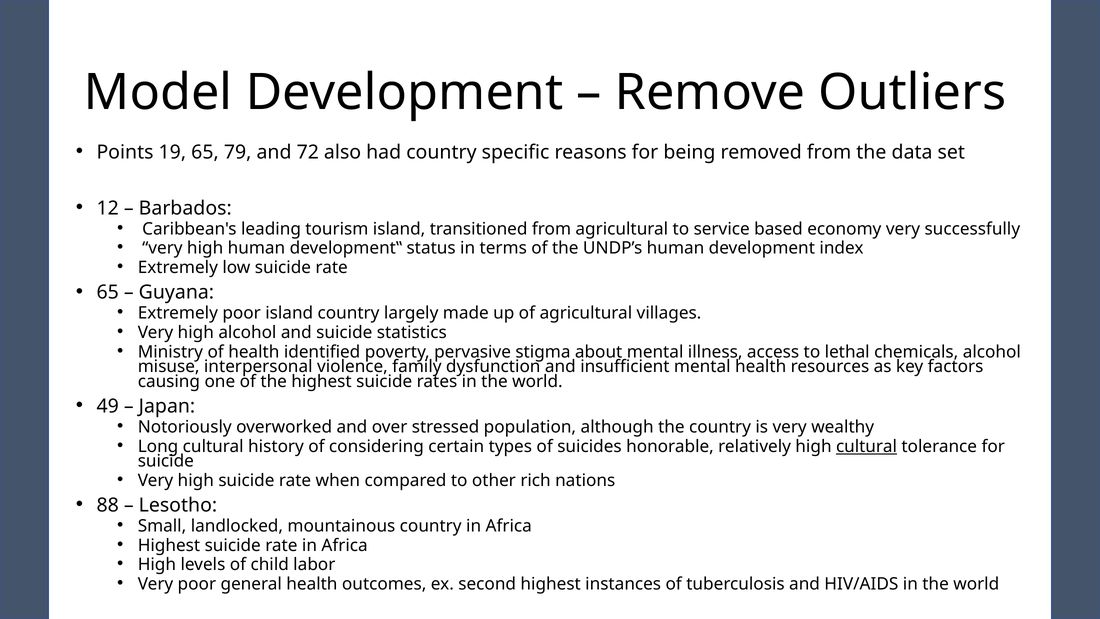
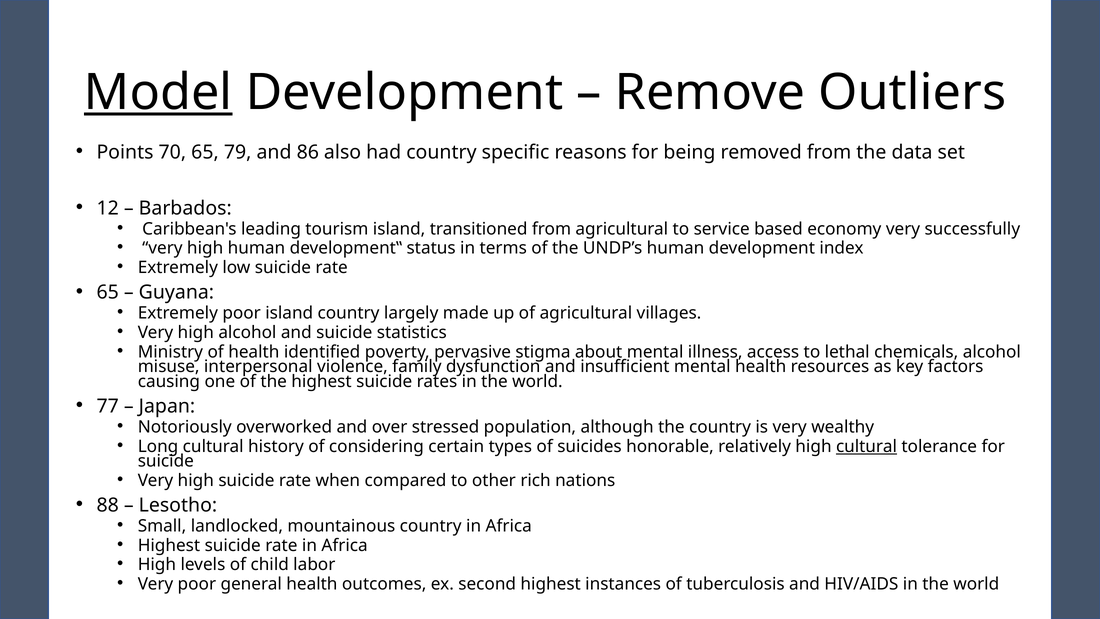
Model underline: none -> present (158, 92)
19: 19 -> 70 (172, 152)
72: 72 -> 86 (308, 152)
49: 49 -> 77 (108, 406)
